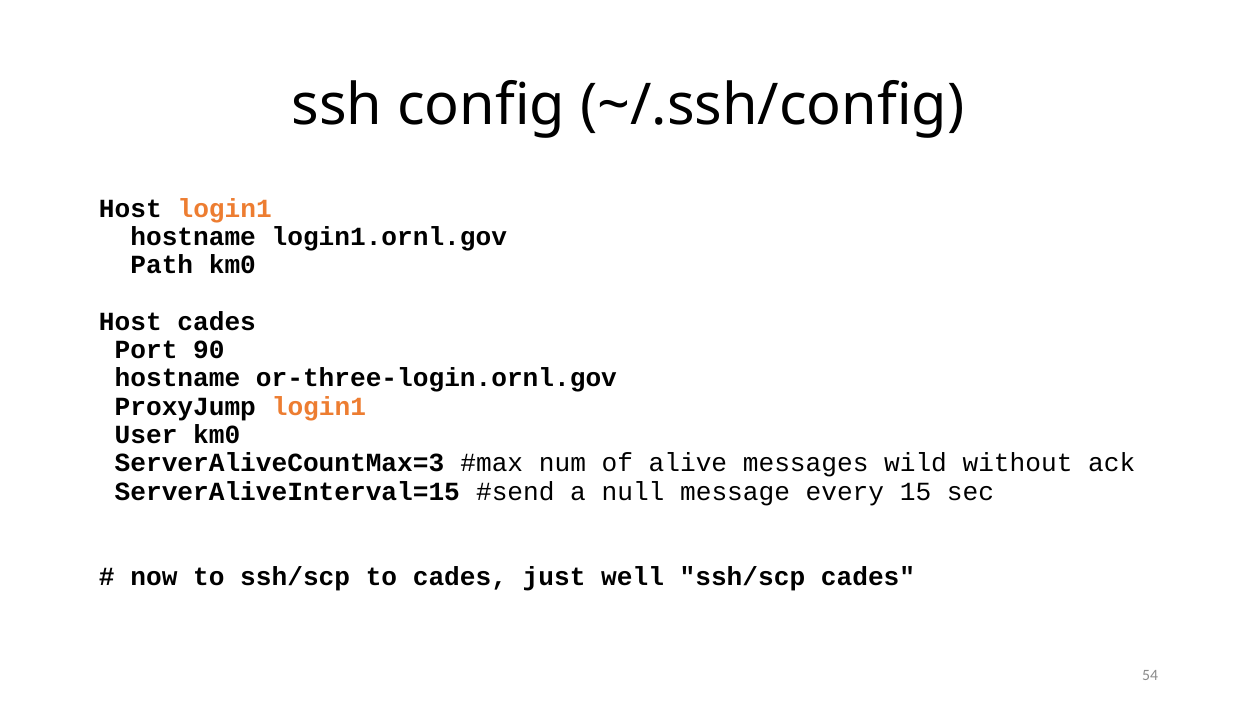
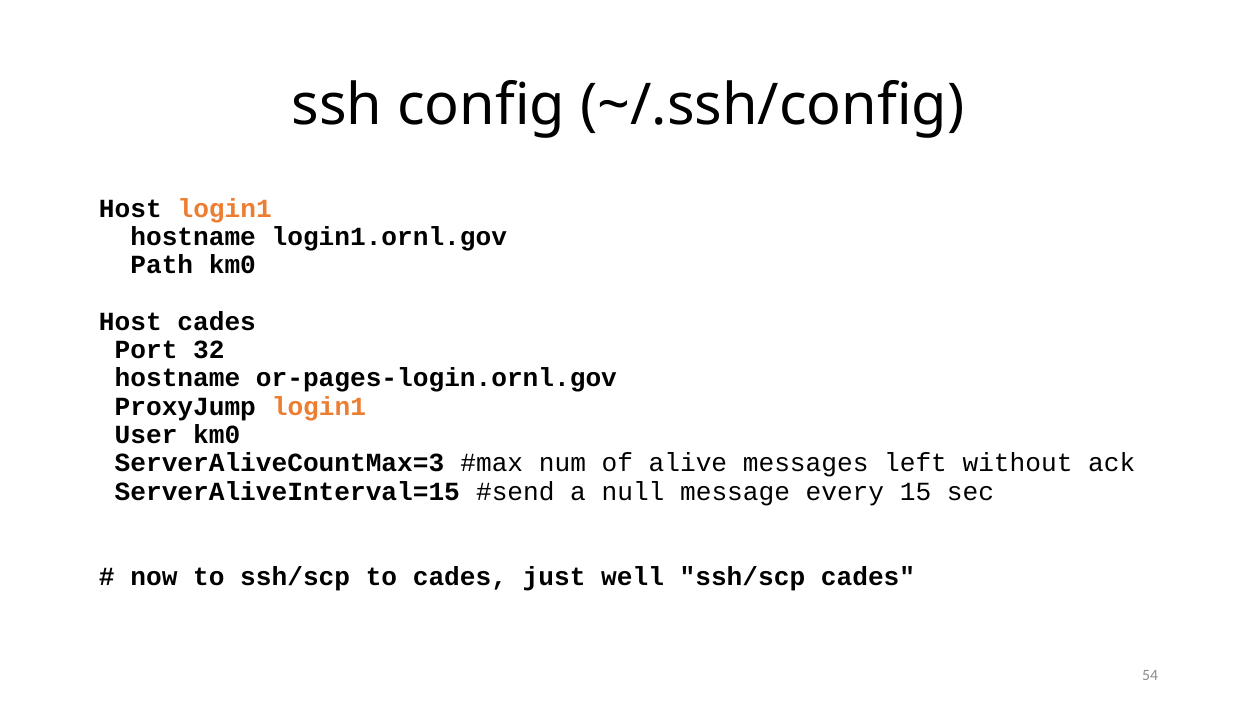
90: 90 -> 32 (209, 350)
or-three-login.ornl.gov: or-three-login.ornl.gov -> or-pages-login.ornl.gov (436, 378)
wild: wild -> left (916, 463)
